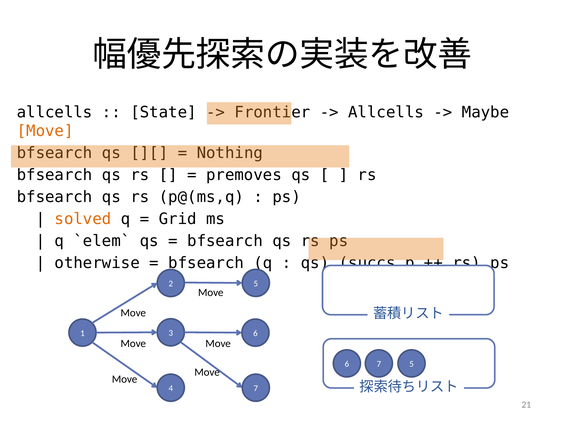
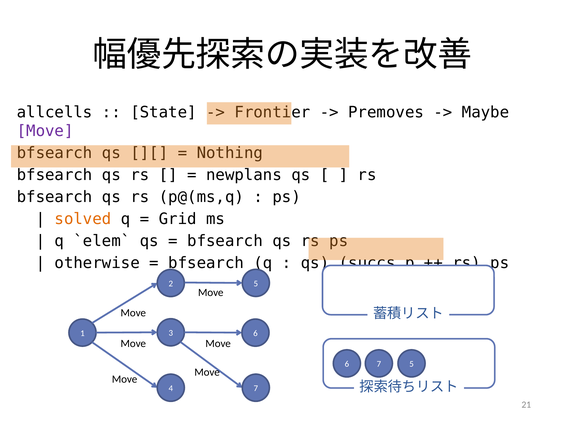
Allcells: Allcells -> Premoves (386, 112)
Move colour: orange -> purple (45, 131)
premoves: premoves -> newplans (244, 175)
